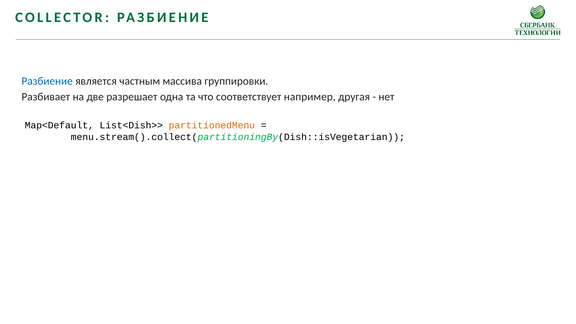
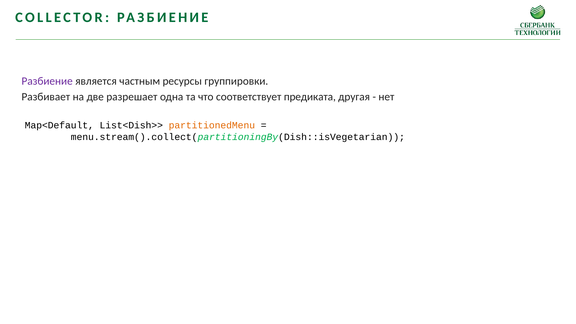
Разбиение colour: blue -> purple (47, 81)
массива: массива -> ресурсы (182, 81)
например: например -> предиката (310, 97)
